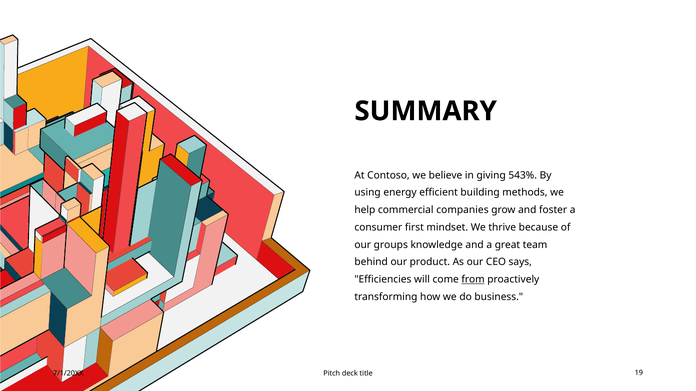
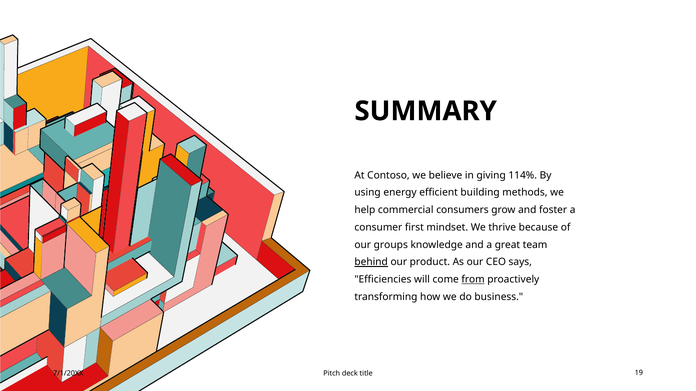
543%: 543% -> 114% (523, 175)
companies: companies -> consumers (462, 210)
behind underline: none -> present (371, 262)
